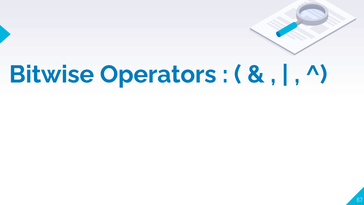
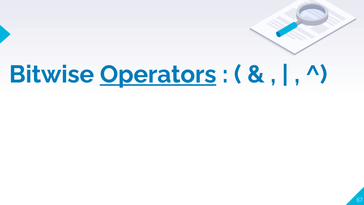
Operators underline: none -> present (158, 74)
